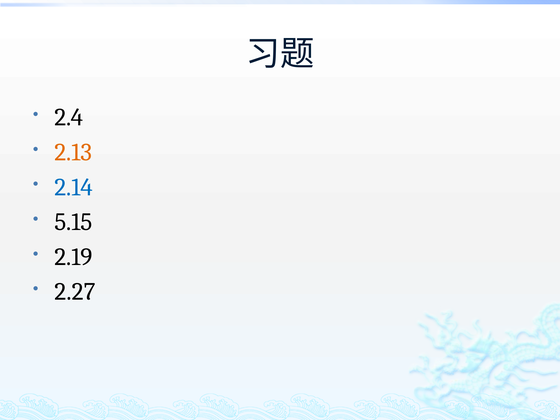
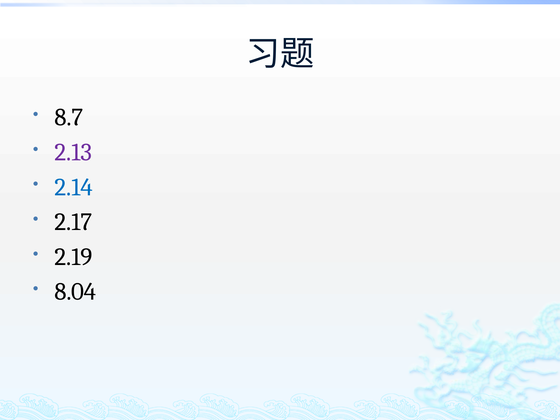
2.4: 2.4 -> 8.7 (69, 117)
2.13 colour: orange -> purple (73, 152)
5.15: 5.15 -> 2.17 (73, 222)
2.27: 2.27 -> 8.04 (75, 292)
